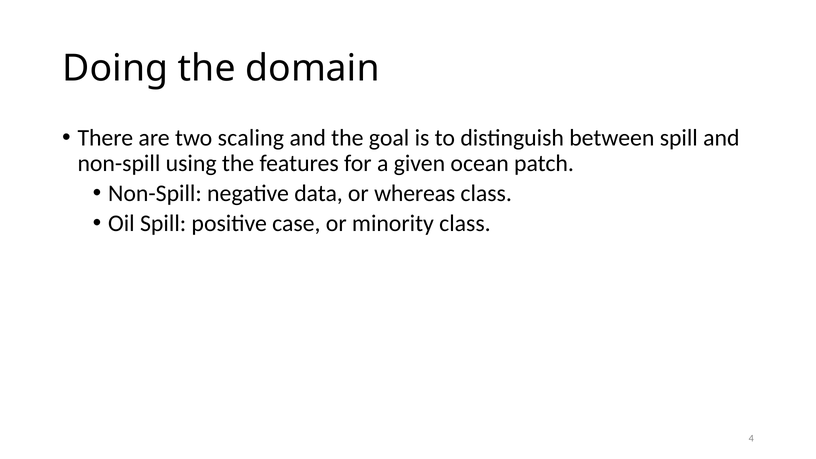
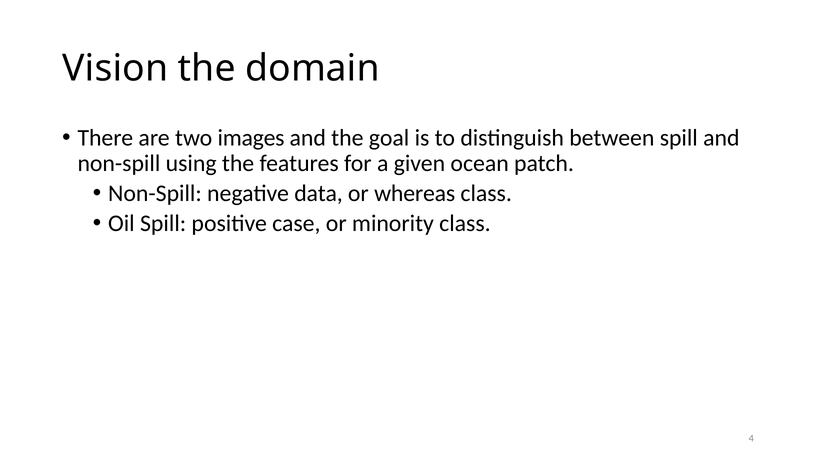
Doing: Doing -> Vision (115, 69)
scaling: scaling -> images (251, 138)
